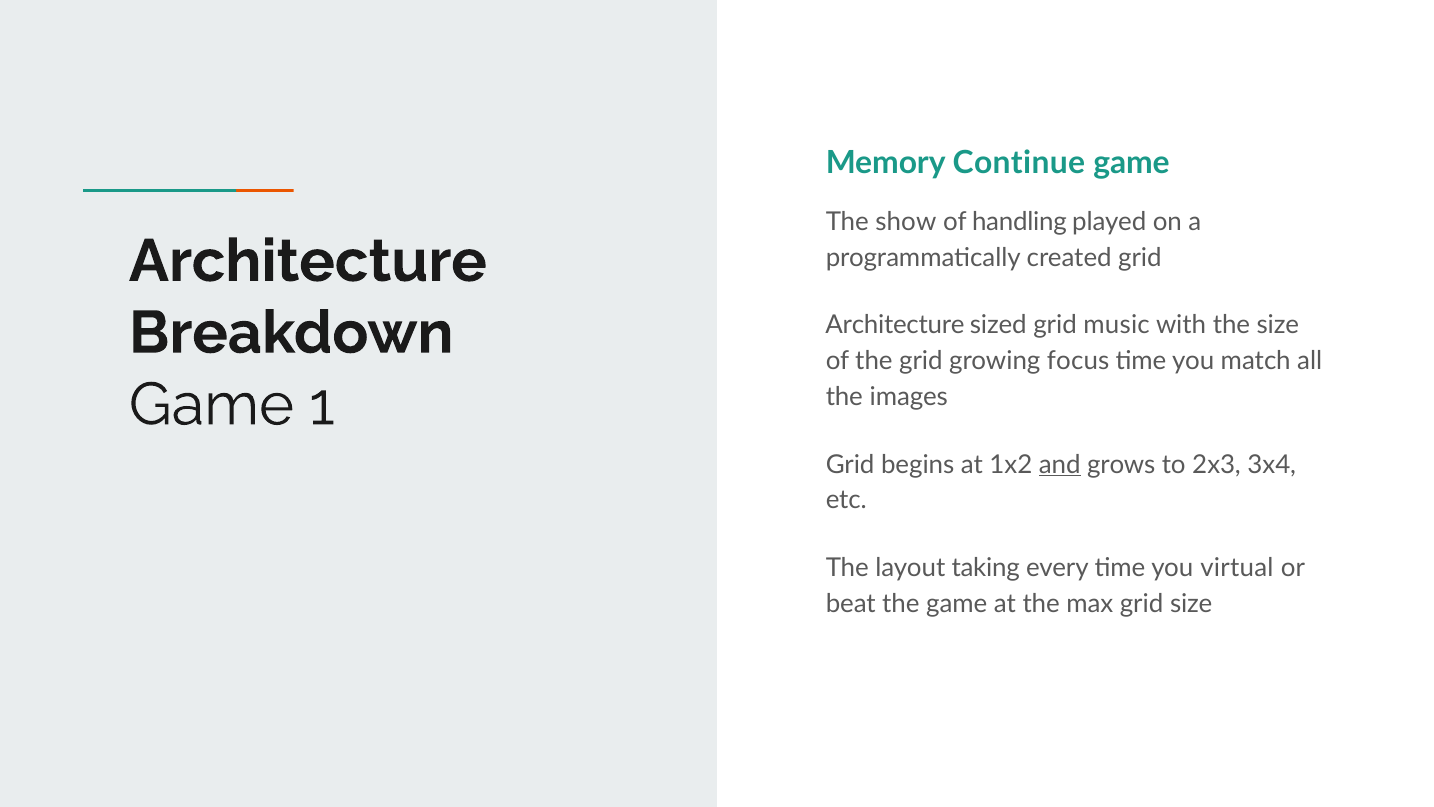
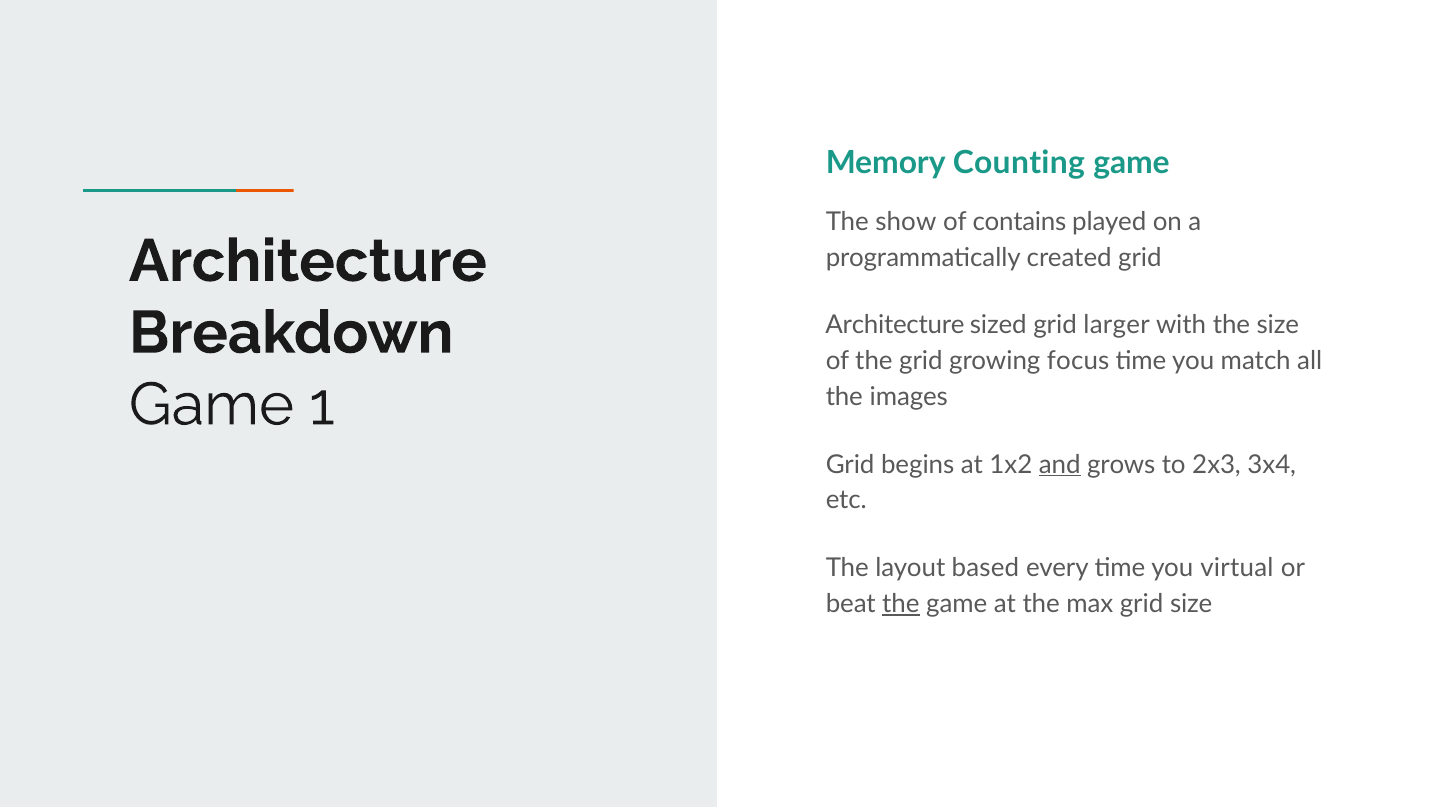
Continue: Continue -> Counting (1019, 163)
handling: handling -> contains (1019, 222)
music: music -> larger (1117, 325)
taking: taking -> based (985, 568)
the underline: none -> present (901, 603)
